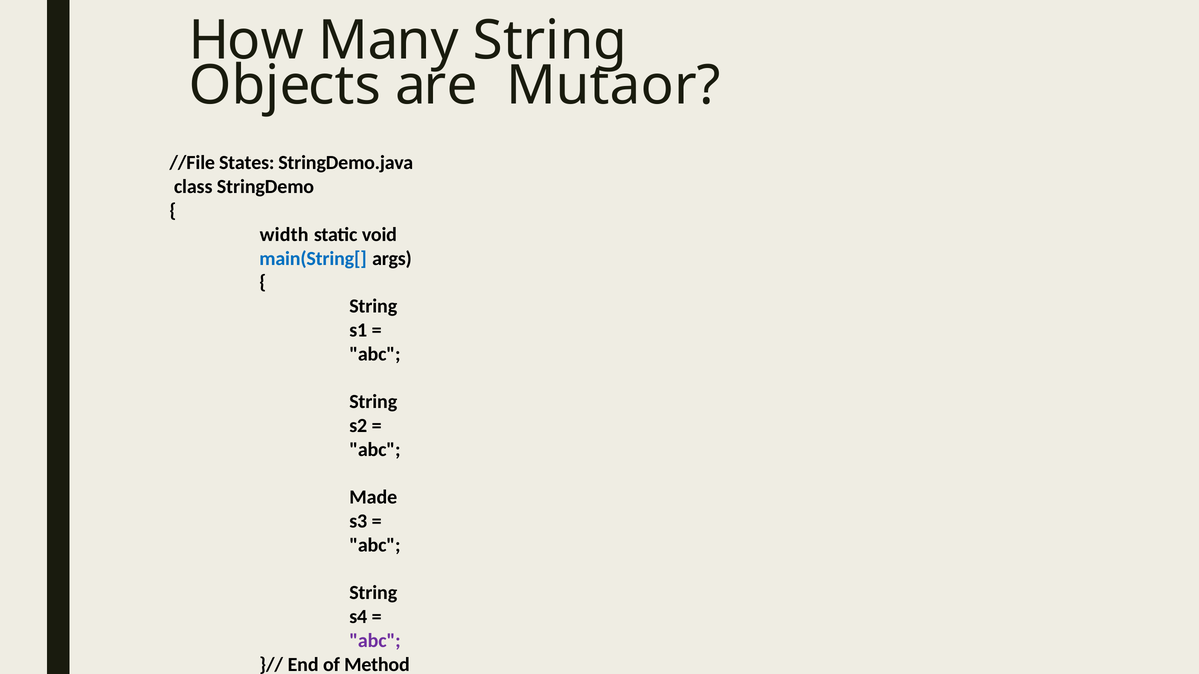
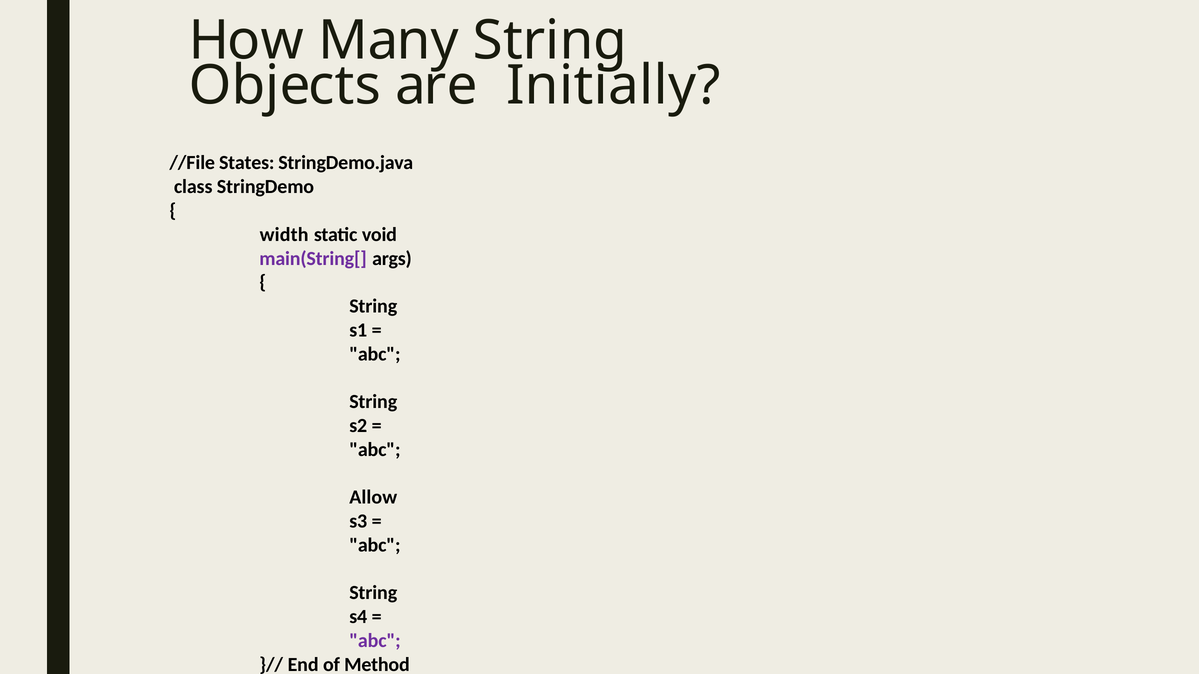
Mutaor: Mutaor -> Initially (613, 86)
main(String[ colour: blue -> purple (313, 259)
Made: Made -> Allow (373, 498)
